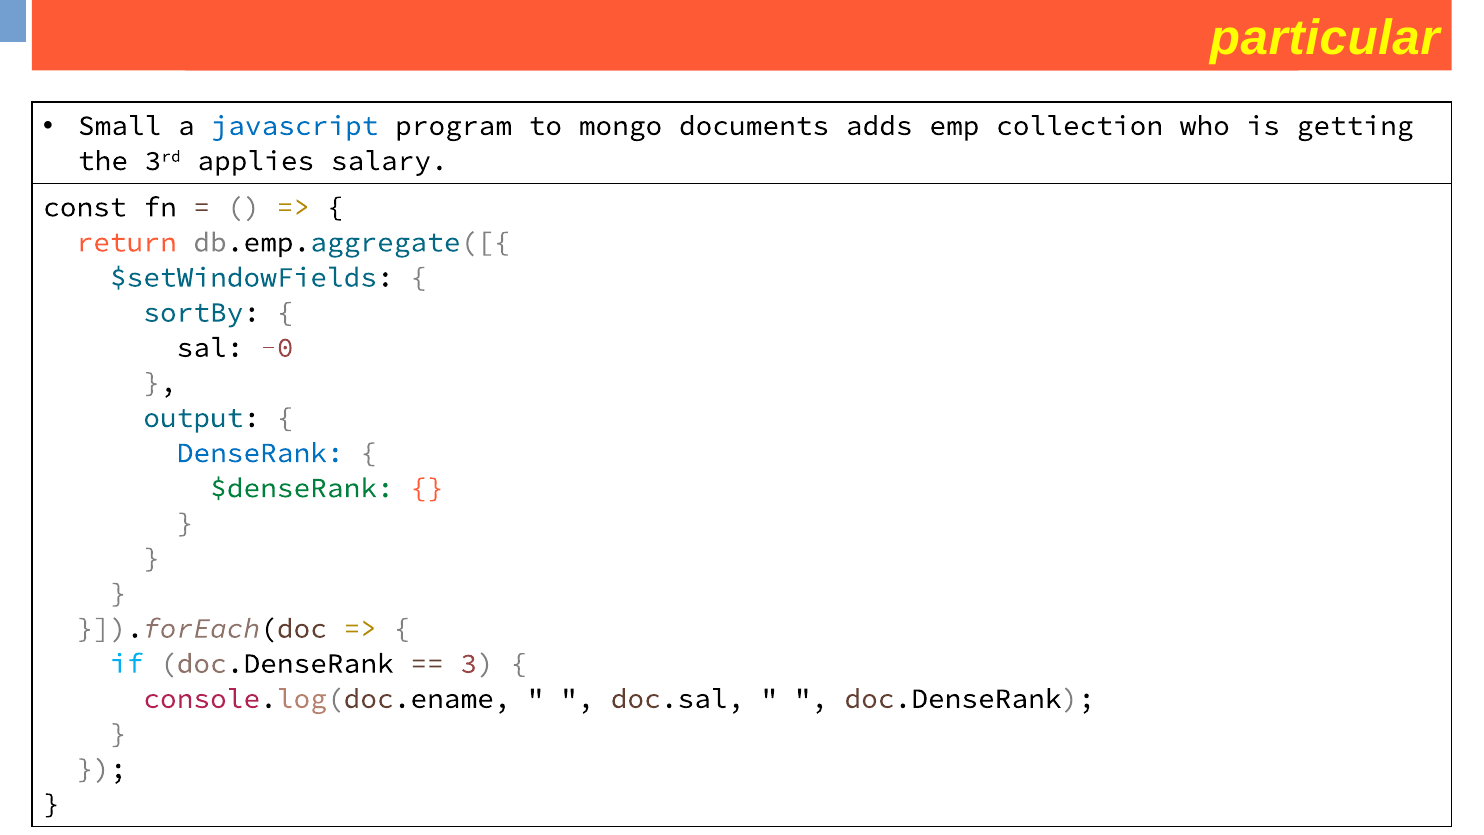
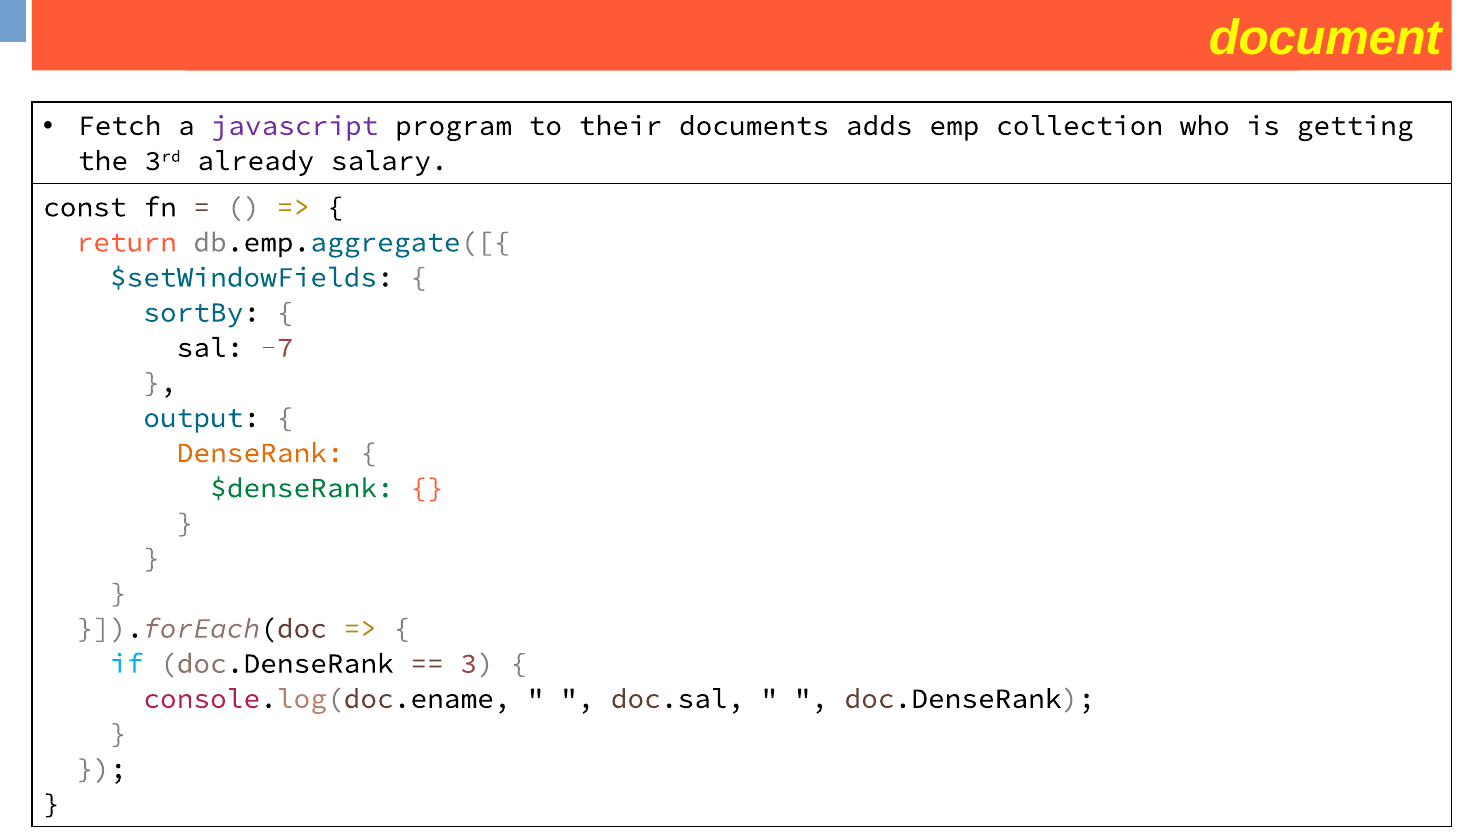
particular: particular -> document (1325, 39)
Small: Small -> Fetch (120, 126)
javascript colour: blue -> purple (295, 126)
mongo: mongo -> their (620, 126)
applies: applies -> already (256, 161)
-0: -0 -> -7 (277, 347)
DenseRank colour: blue -> orange (260, 453)
